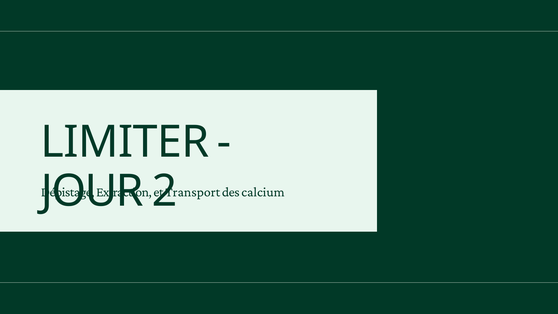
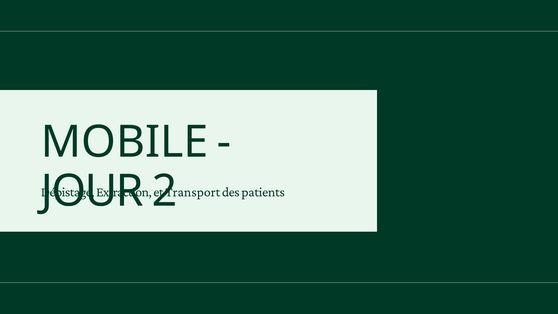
LIMITER: LIMITER -> MOBILE (125, 142)
calcium: calcium -> patients (263, 192)
